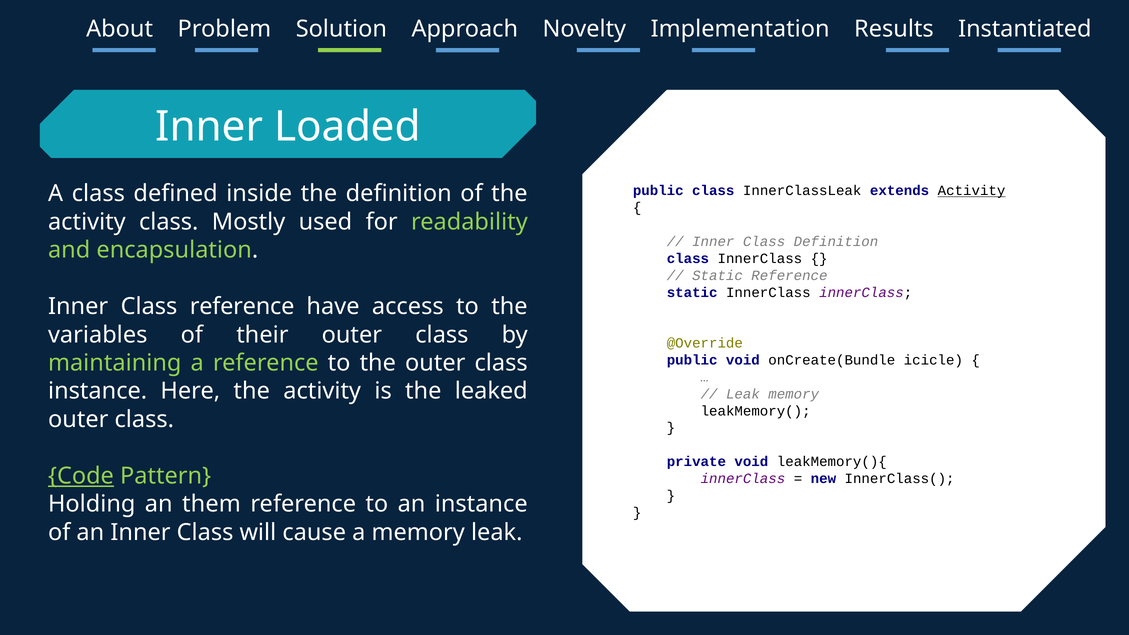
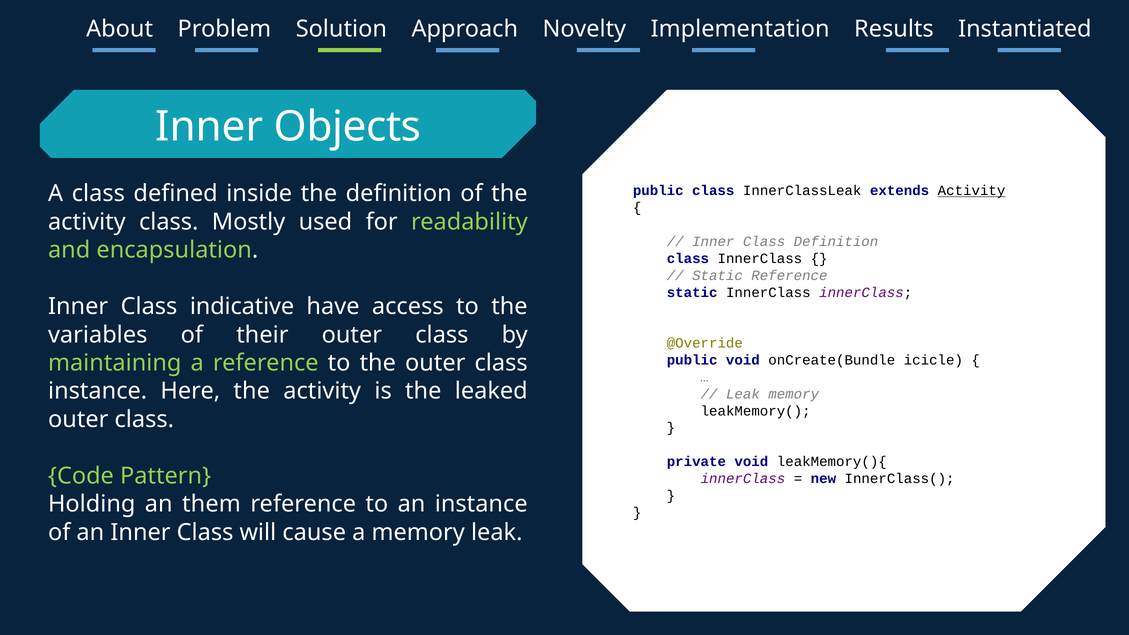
Loaded: Loaded -> Objects (348, 127)
Class reference: reference -> indicative (242, 307)
Code underline: present -> none (81, 476)
